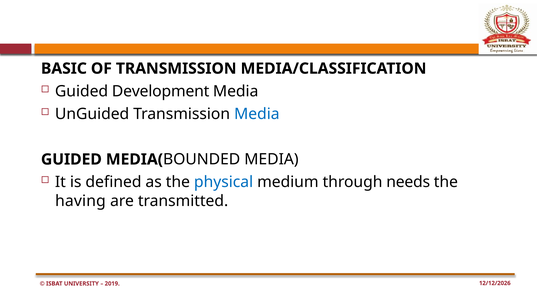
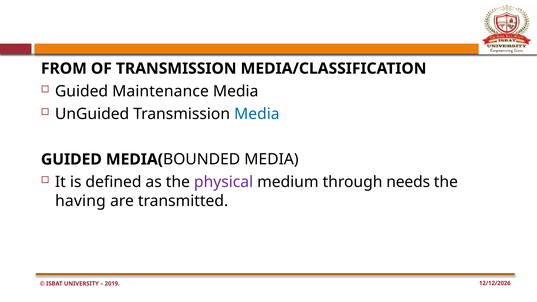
BASIC: BASIC -> FROM (64, 69)
Development: Development -> Maintenance (161, 91)
physical colour: blue -> purple (224, 182)
